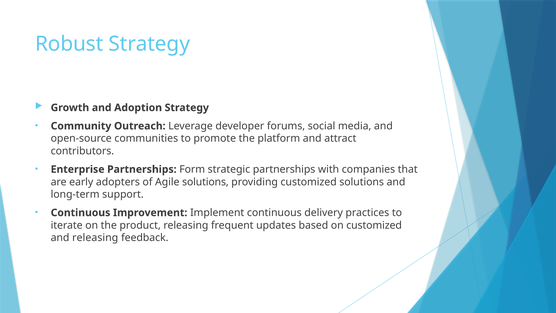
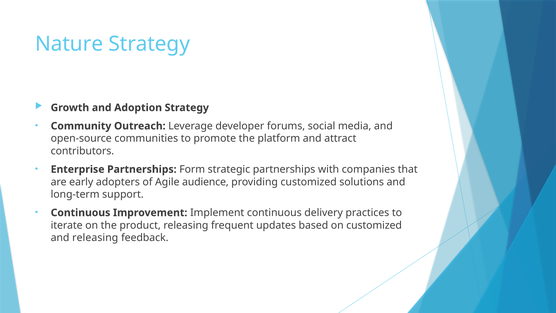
Robust: Robust -> Nature (69, 44)
Agile solutions: solutions -> audience (205, 182)
